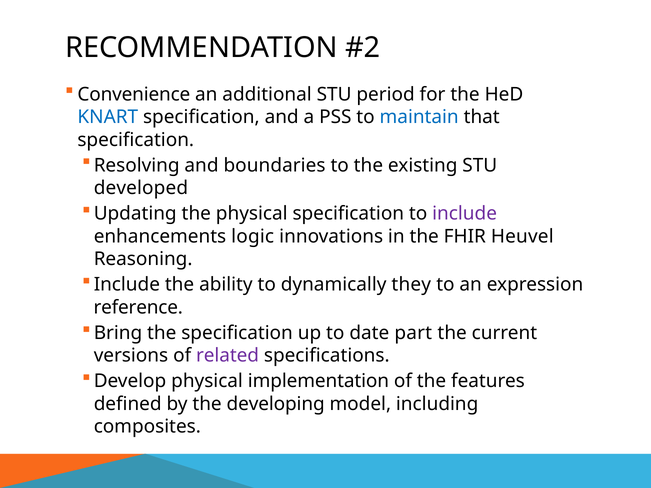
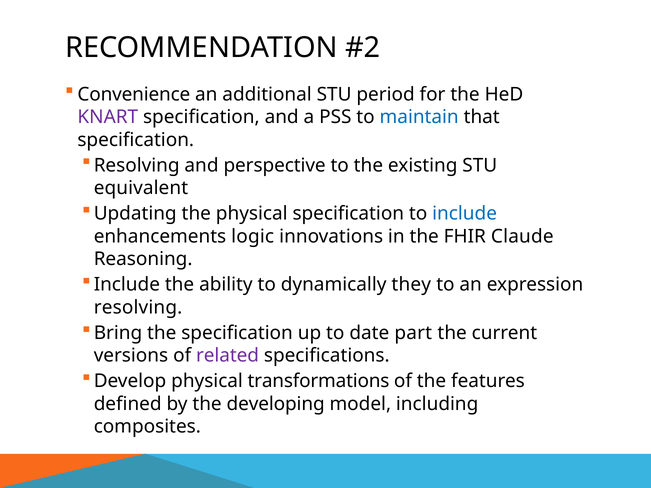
KNART colour: blue -> purple (108, 117)
boundaries: boundaries -> perspective (275, 165)
developed: developed -> equivalent (141, 188)
include colour: purple -> blue (465, 214)
Heuvel: Heuvel -> Claude (522, 236)
reference: reference -> resolving (138, 308)
implementation: implementation -> transformations (319, 381)
